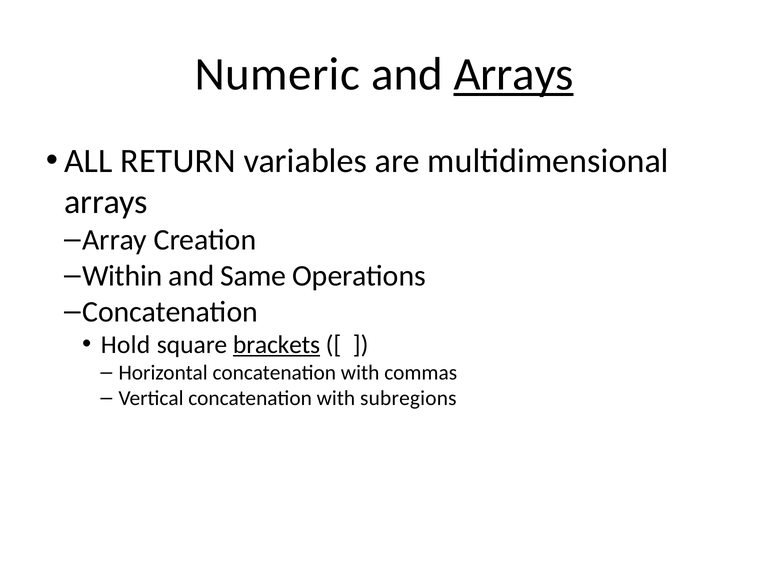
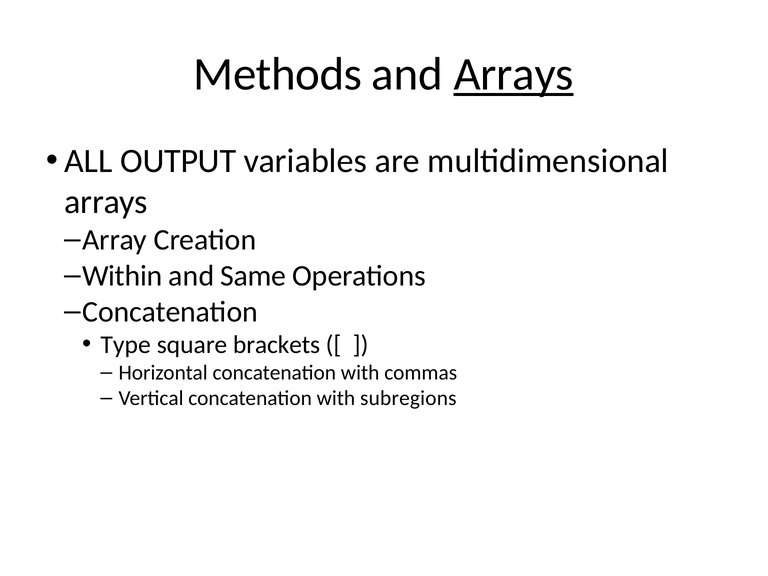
Numeric: Numeric -> Methods (278, 74)
RETURN: RETURN -> OUTPUT (178, 161)
Hold: Hold -> Type (126, 345)
brackets underline: present -> none (277, 345)
